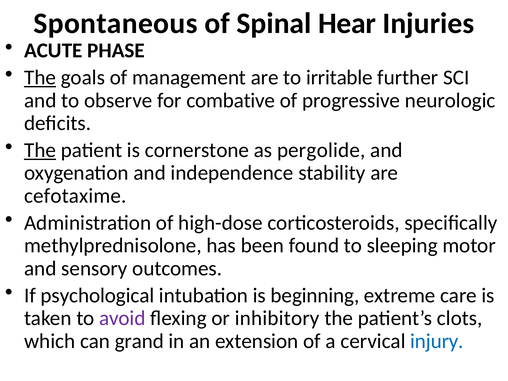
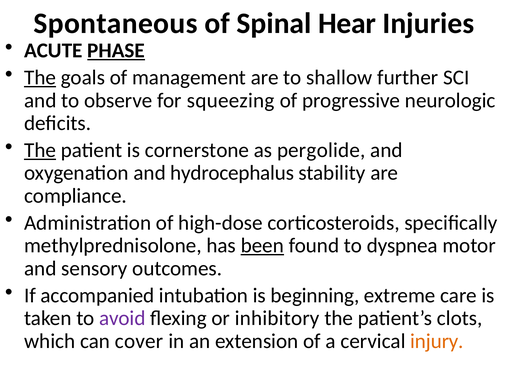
PHASE underline: none -> present (116, 51)
irritable: irritable -> shallow (339, 77)
combative: combative -> squeezing (231, 100)
independence: independence -> hydrocephalus (232, 173)
cefotaxime: cefotaxime -> compliance (75, 196)
been underline: none -> present (262, 246)
sleeping: sleeping -> dyspnea (402, 246)
psychological: psychological -> accompanied (97, 295)
grand: grand -> cover (139, 341)
injury colour: blue -> orange (437, 341)
